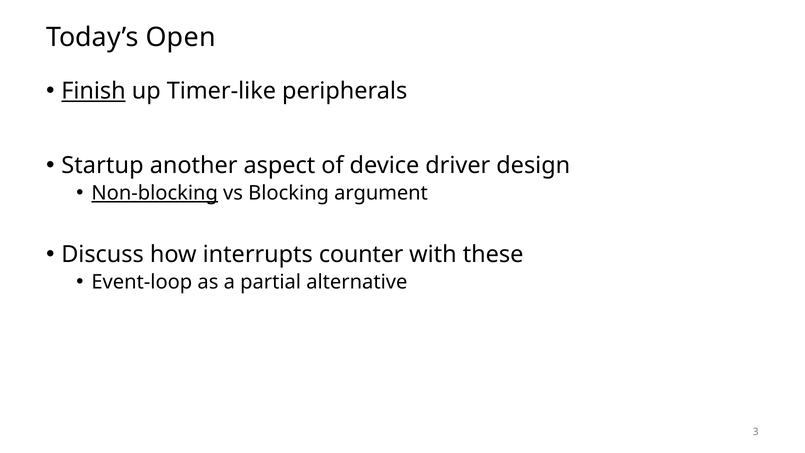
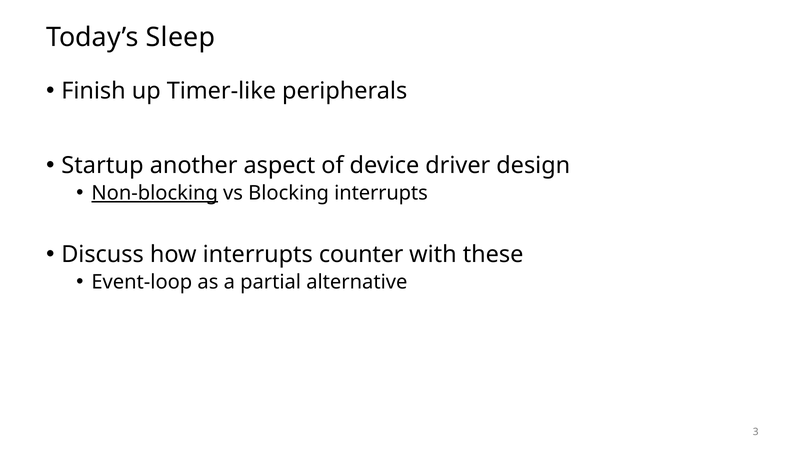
Open: Open -> Sleep (181, 38)
Finish underline: present -> none (93, 91)
Blocking argument: argument -> interrupts (381, 193)
